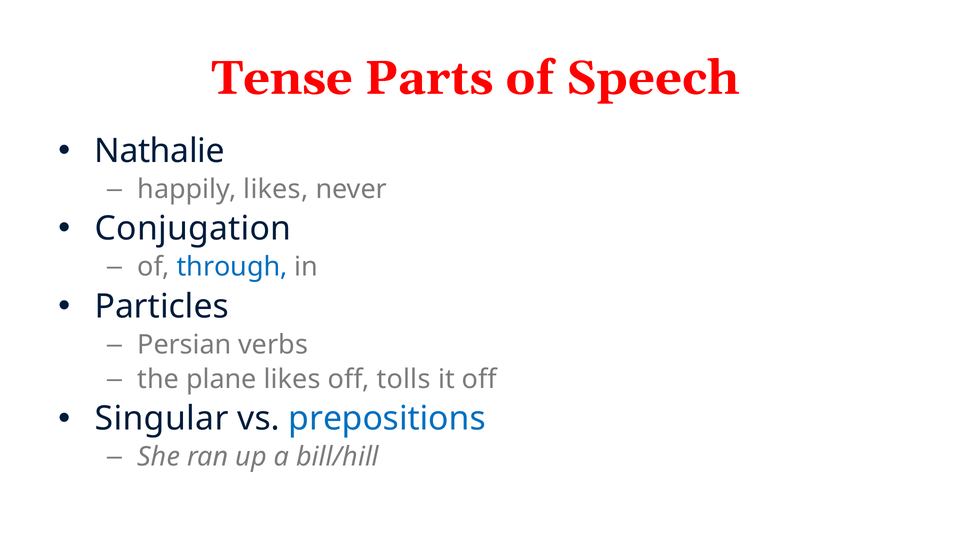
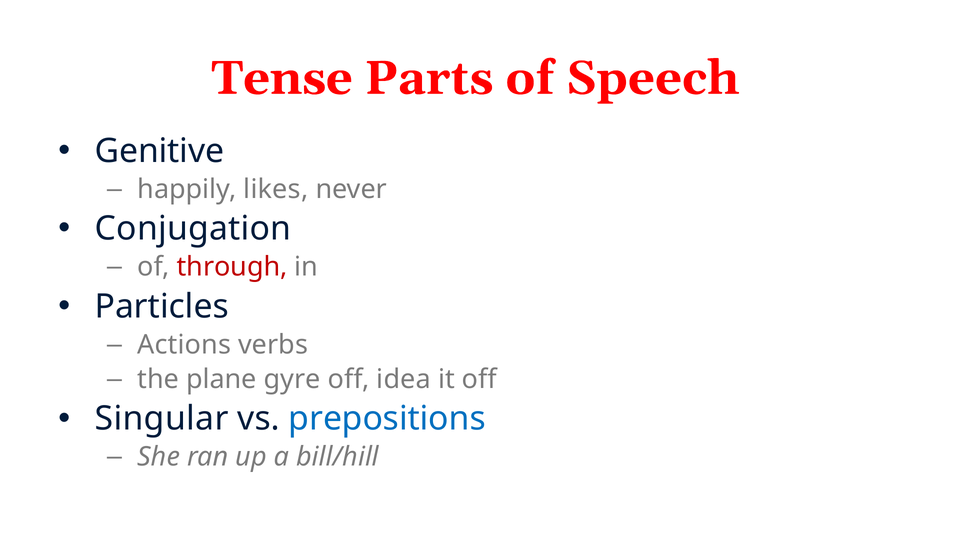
Nathalie: Nathalie -> Genitive (159, 151)
through colour: blue -> red (232, 267)
Persian: Persian -> Actions (184, 345)
plane likes: likes -> gyre (292, 379)
tolls: tolls -> idea (404, 379)
